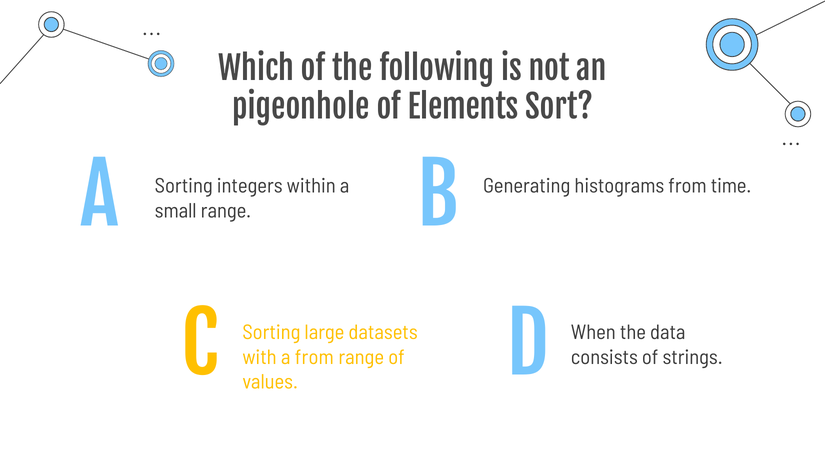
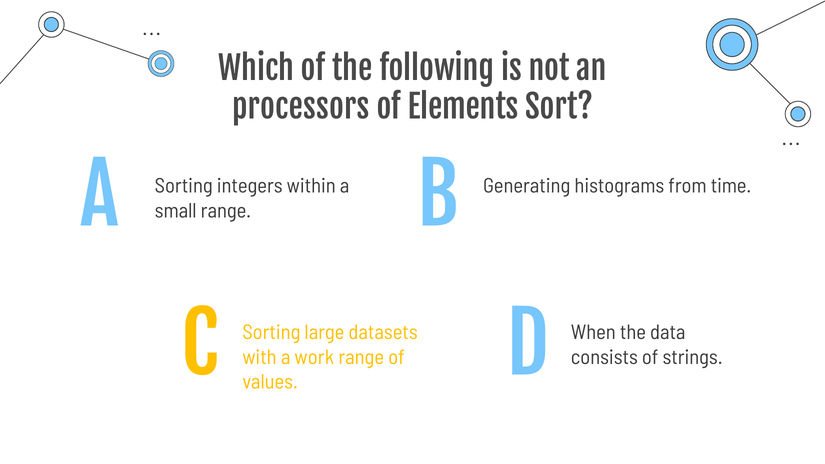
pigeonhole: pigeonhole -> processors (301, 108)
a from: from -> work (314, 357)
